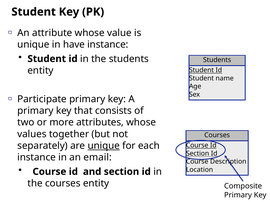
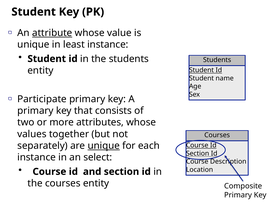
attribute underline: none -> present (52, 33)
have: have -> least (74, 45)
email: email -> select (98, 158)
